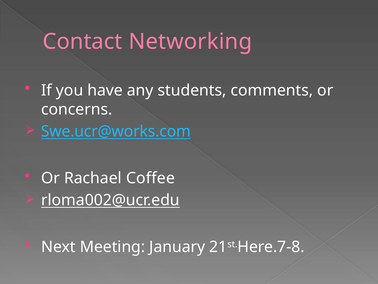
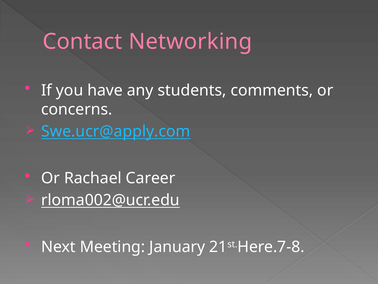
Swe.ucr@works.com: Swe.ucr@works.com -> Swe.ucr@apply.com (116, 131)
Coffee: Coffee -> Career (151, 178)
